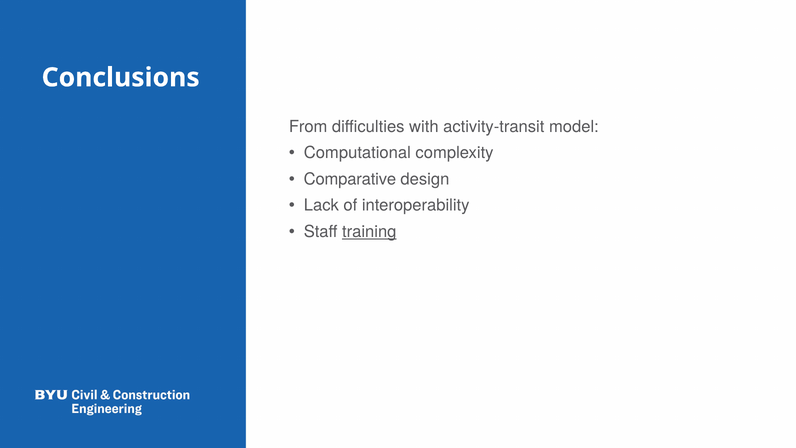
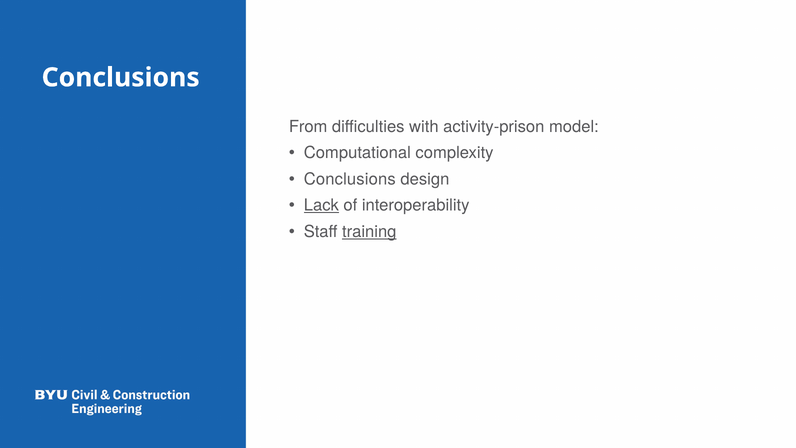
activity-transit: activity-transit -> activity-prison (494, 127)
Comparative: Comparative -> Conclusions (350, 179)
Lack underline: none -> present (321, 205)
